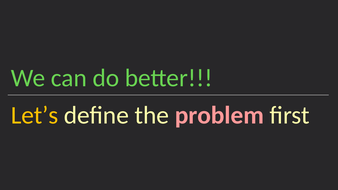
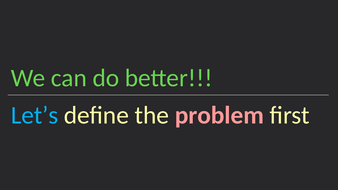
Let’s colour: yellow -> light blue (35, 115)
